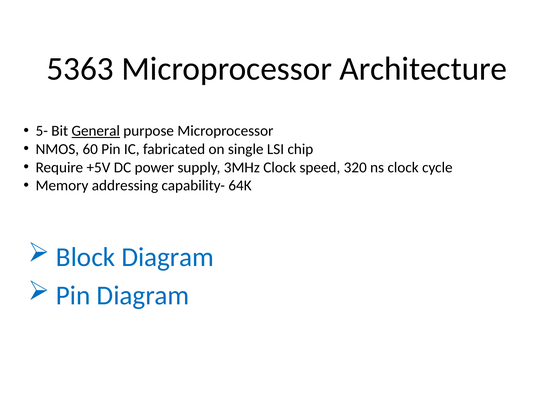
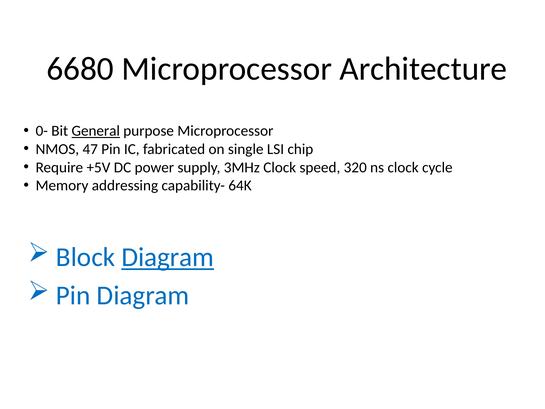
5363: 5363 -> 6680 (80, 69)
5-: 5- -> 0- (42, 131)
60: 60 -> 47 (90, 149)
Diagram underline: none -> present (168, 257)
